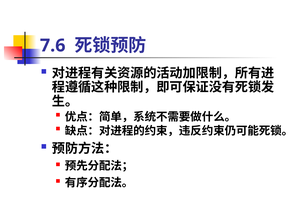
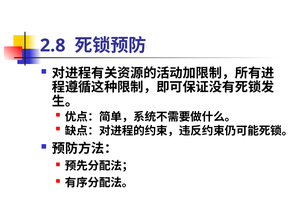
7.6: 7.6 -> 2.8 (53, 46)
